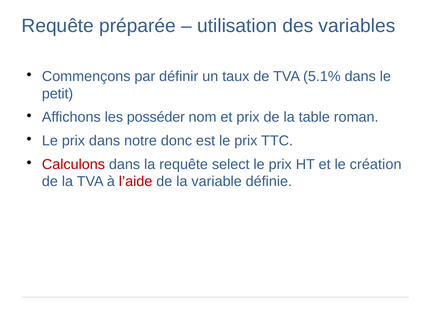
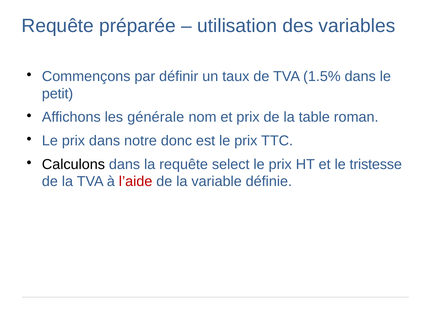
5.1%: 5.1% -> 1.5% (322, 76)
posséder: posséder -> générale (156, 117)
Calculons colour: red -> black (73, 164)
création: création -> tristesse (376, 164)
